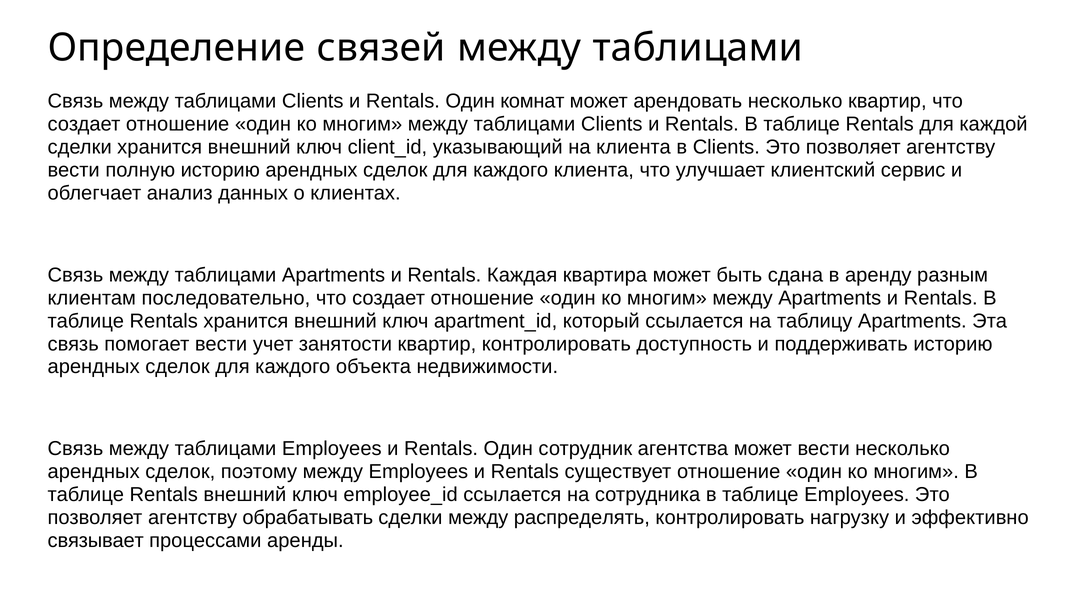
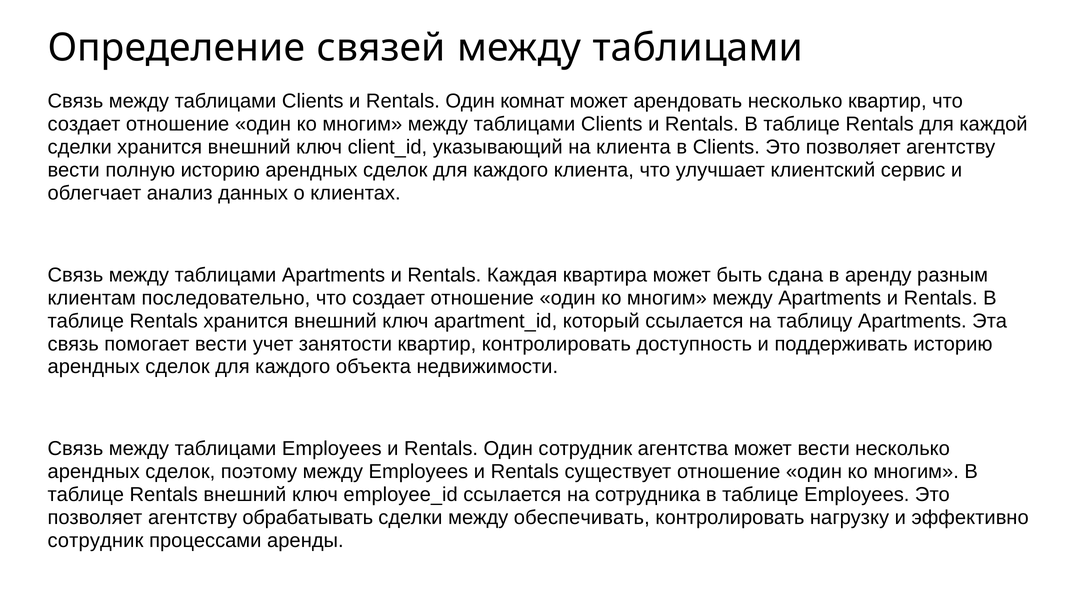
распределять: распределять -> обеспечивать (582, 517)
связывает: связывает -> сотрудник (96, 540)
